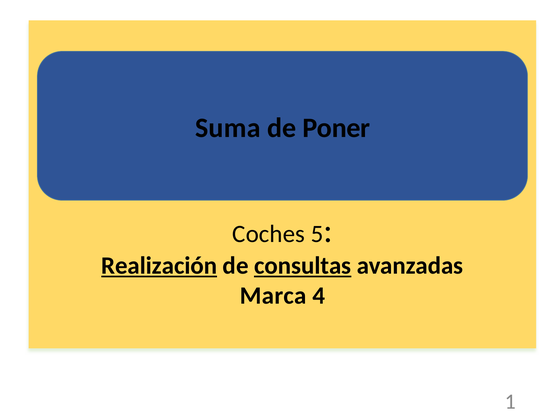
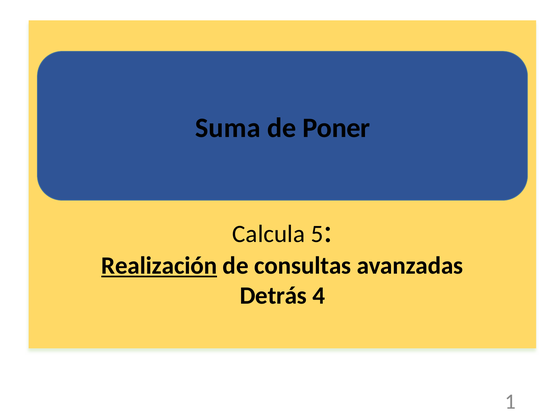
Coches: Coches -> Calcula (269, 234)
consultas underline: present -> none (303, 266)
Marca: Marca -> Detrás (273, 296)
